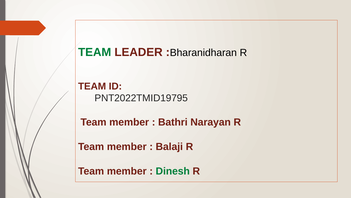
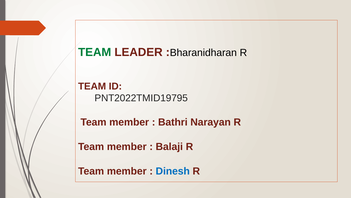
Dinesh colour: green -> blue (173, 171)
